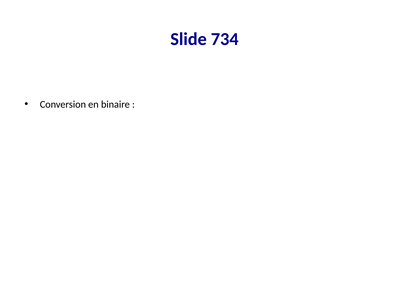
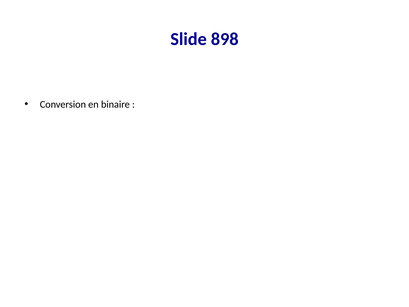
734: 734 -> 898 (225, 39)
